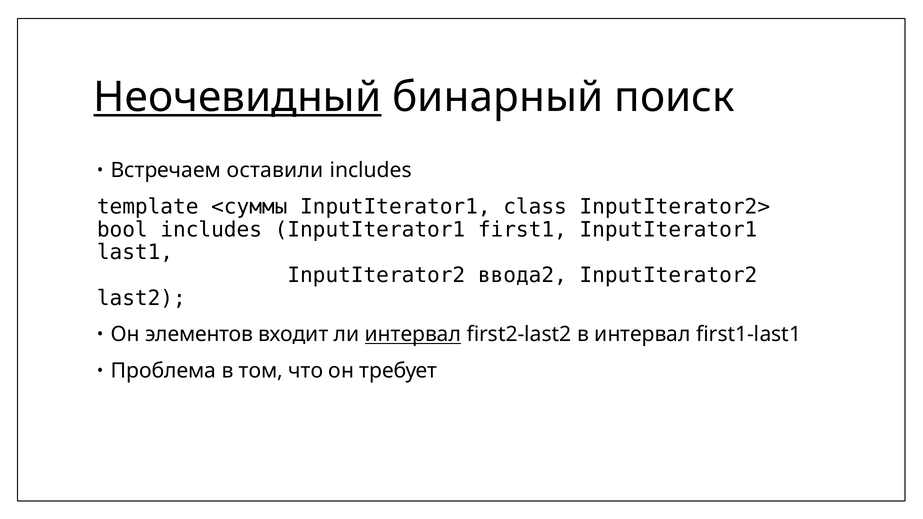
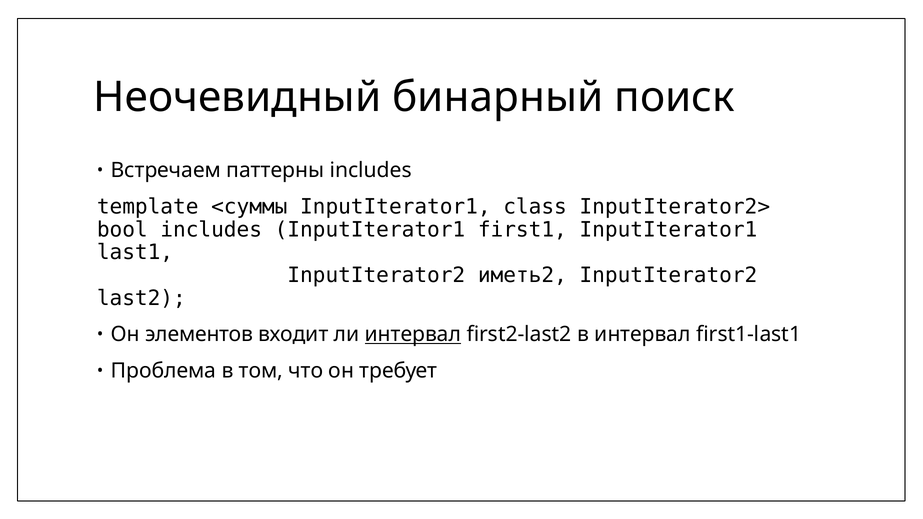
Неочевидный underline: present -> none (237, 97)
оставили: оставили -> паттерны (275, 170)
ввода2: ввода2 -> иметь2 (522, 275)
